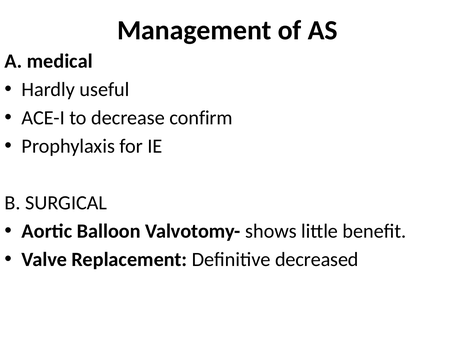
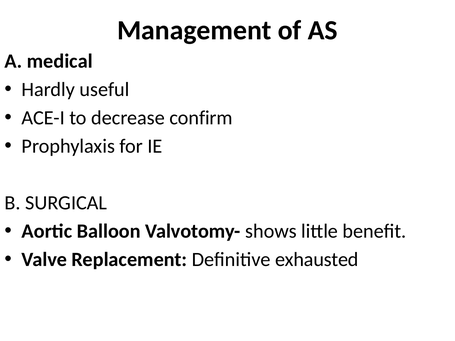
decreased: decreased -> exhausted (317, 260)
